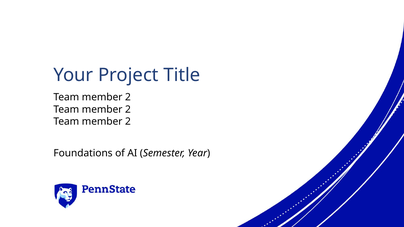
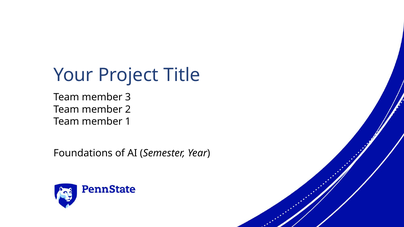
2: 2 -> 3 (128, 97)
2: 2 -> 1 (128, 122)
